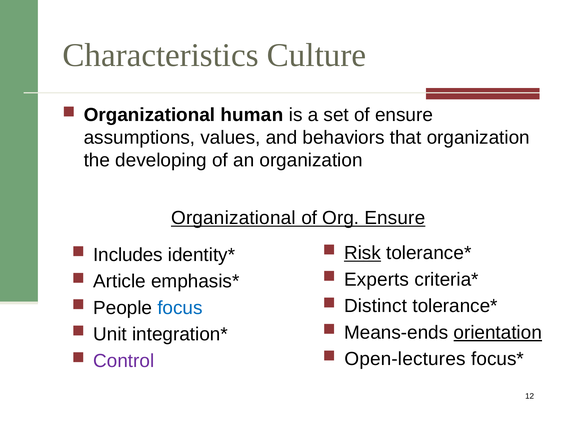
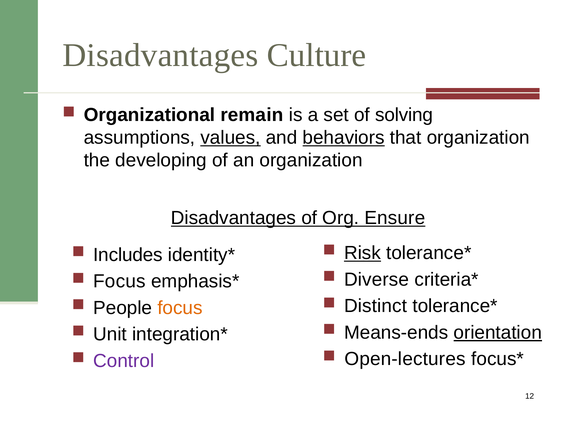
Characteristics: Characteristics -> Disadvantages (160, 55)
human: human -> remain (252, 115)
of ensure: ensure -> solving (404, 115)
values underline: none -> present (230, 138)
behaviors underline: none -> present (344, 138)
Organizational: Organizational -> Disadvantages (233, 218)
Experts: Experts -> Diverse (377, 279)
Article: Article -> Focus (119, 281)
focus colour: blue -> orange (180, 308)
